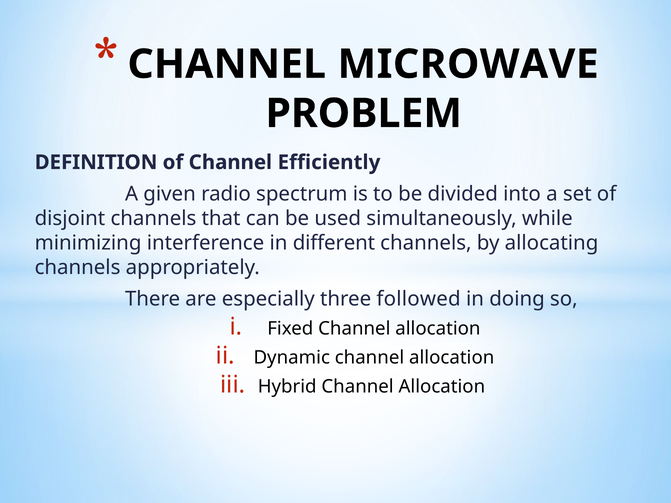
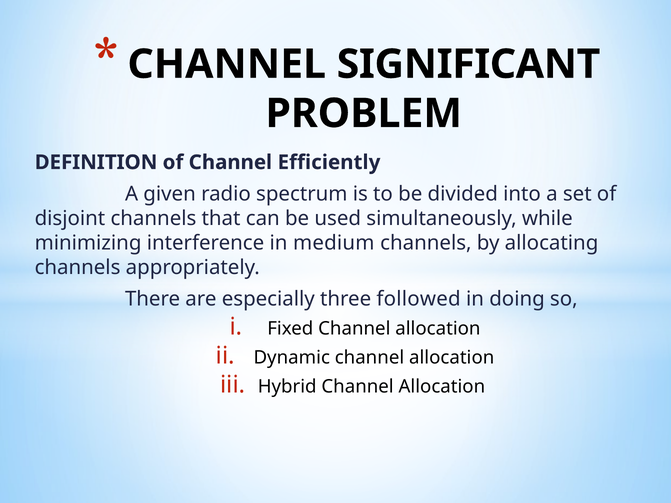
MICROWAVE: MICROWAVE -> SIGNIFICANT (469, 64)
different: different -> medium (334, 243)
